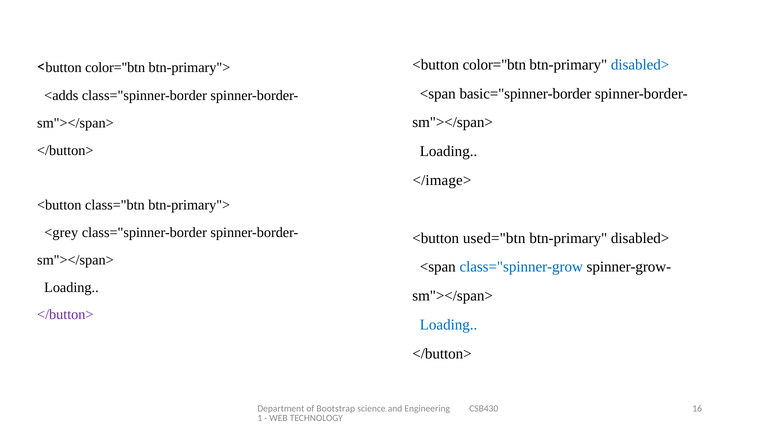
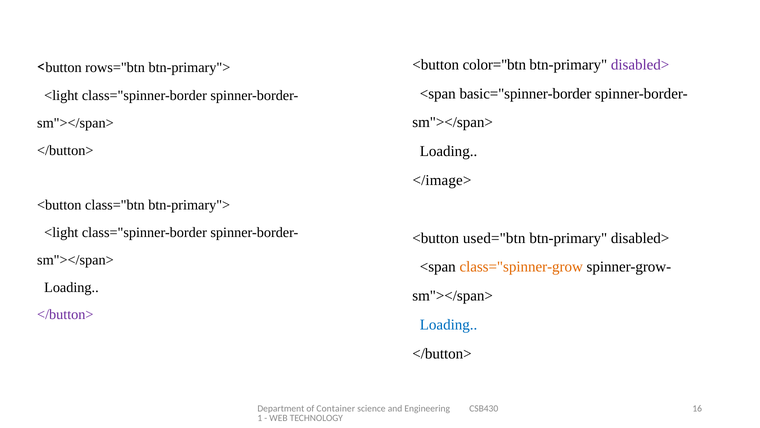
disabled> colour: blue -> purple (640, 65)
color="btn: color="btn -> rows="btn (115, 68)
<adds: <adds -> <light (61, 95)
<grey: <grey -> <light (61, 232)
class="spinner-grow colour: blue -> orange (521, 267)
Bootstrap: Bootstrap -> Container (336, 408)
